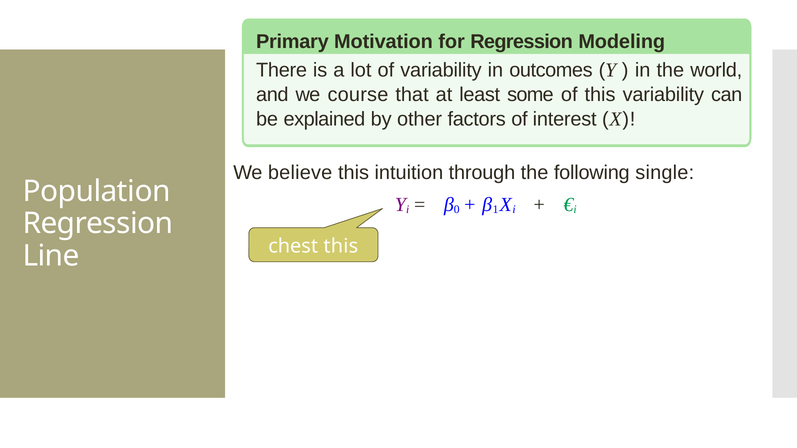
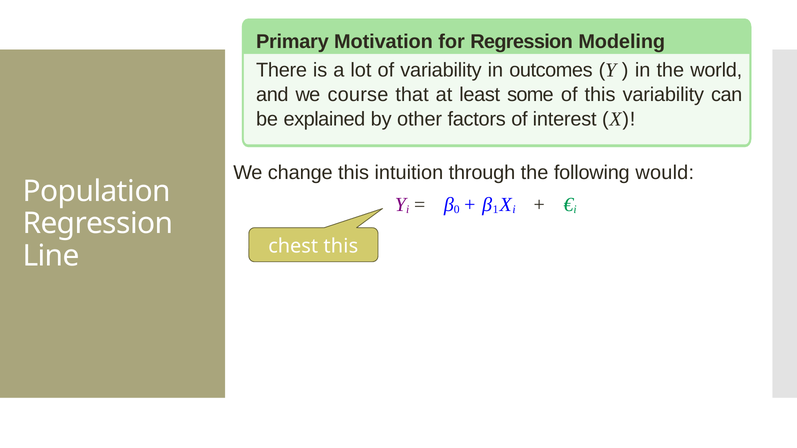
believe: believe -> change (300, 173)
single: single -> would (665, 173)
